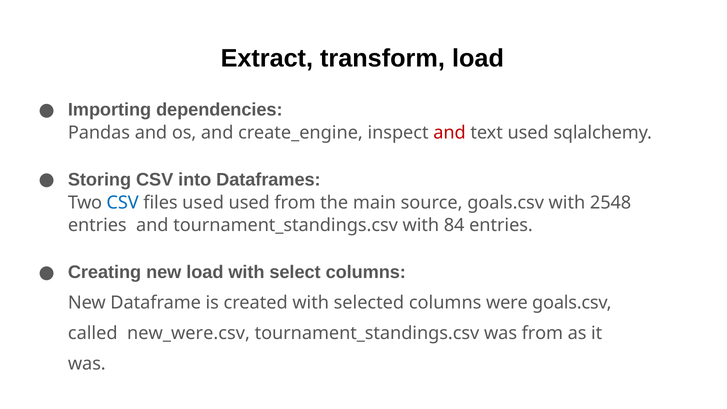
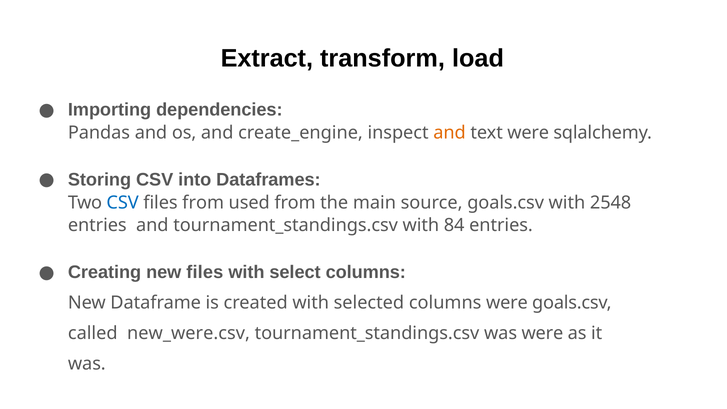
and colour: red -> orange (450, 133)
text used: used -> were (528, 133)
files used: used -> from (203, 202)
new load: load -> files (205, 272)
was from: from -> were (542, 333)
